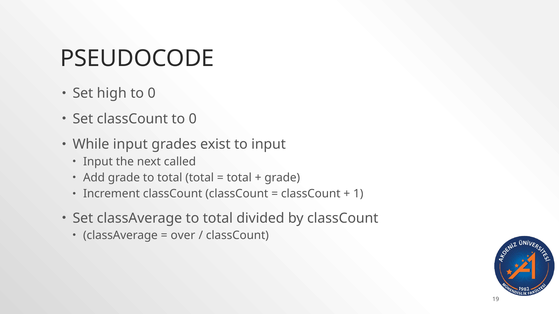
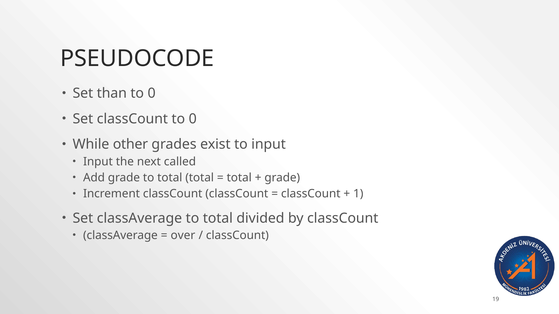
high: high -> than (112, 93)
While input: input -> other (130, 145)
